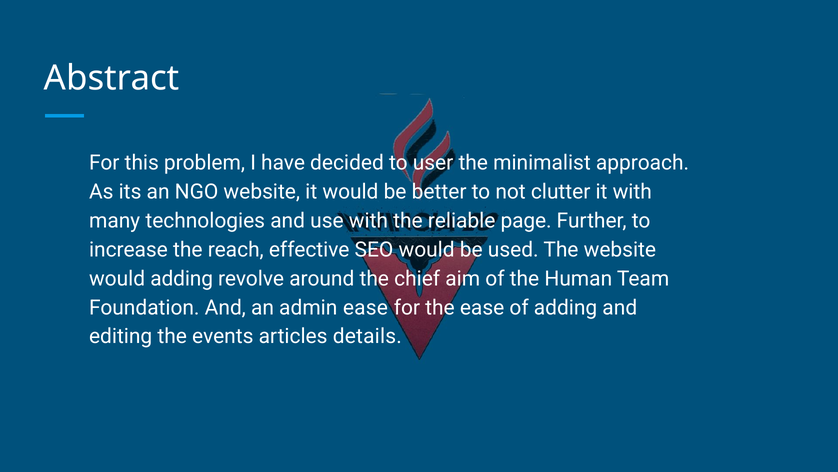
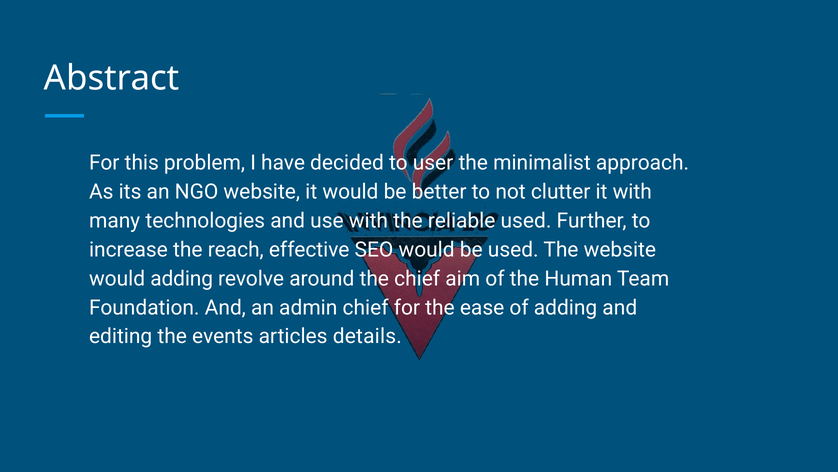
reliable page: page -> used (526, 221)
admin ease: ease -> chief (366, 307)
